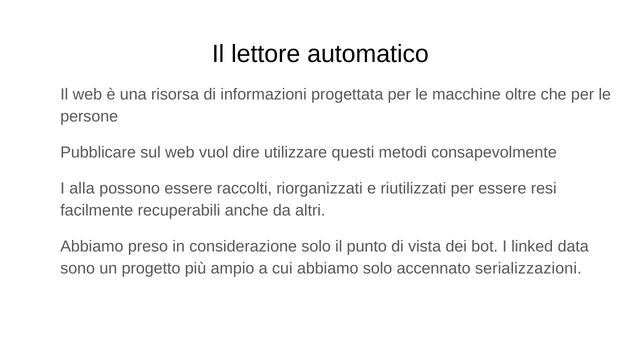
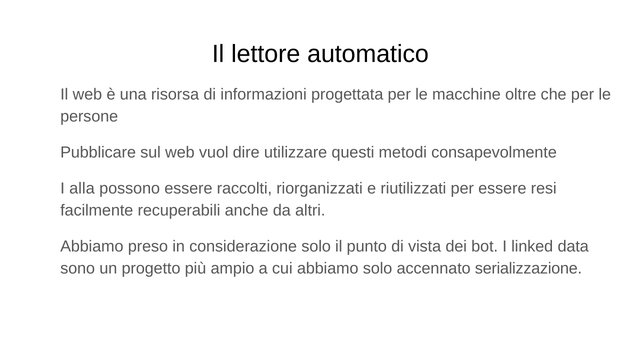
serializzazioni: serializzazioni -> serializzazione (528, 269)
